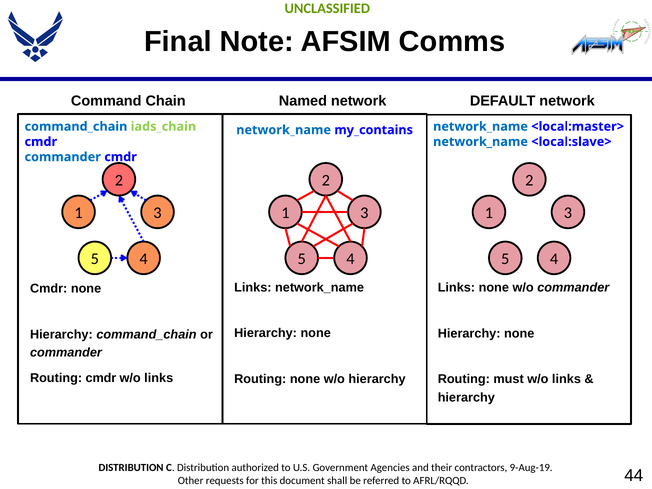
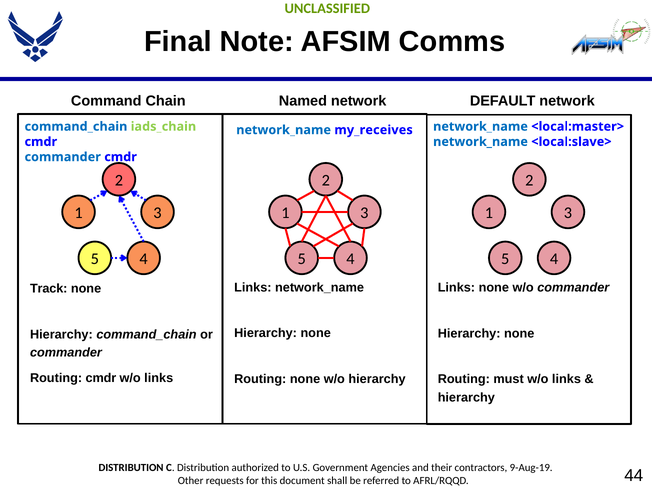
my_contains: my_contains -> my_receives (374, 130)
Cmdr: Cmdr -> Track (49, 289)
